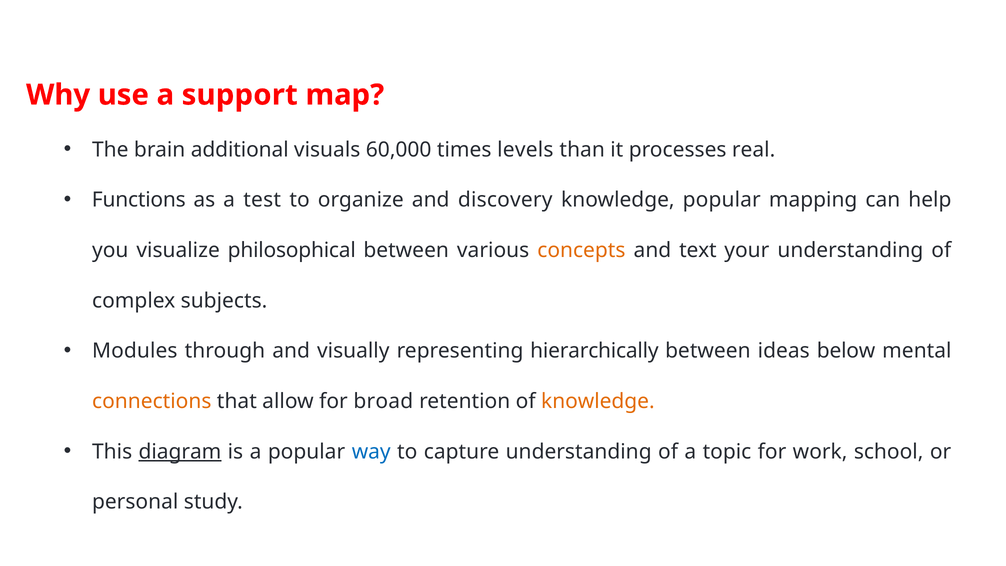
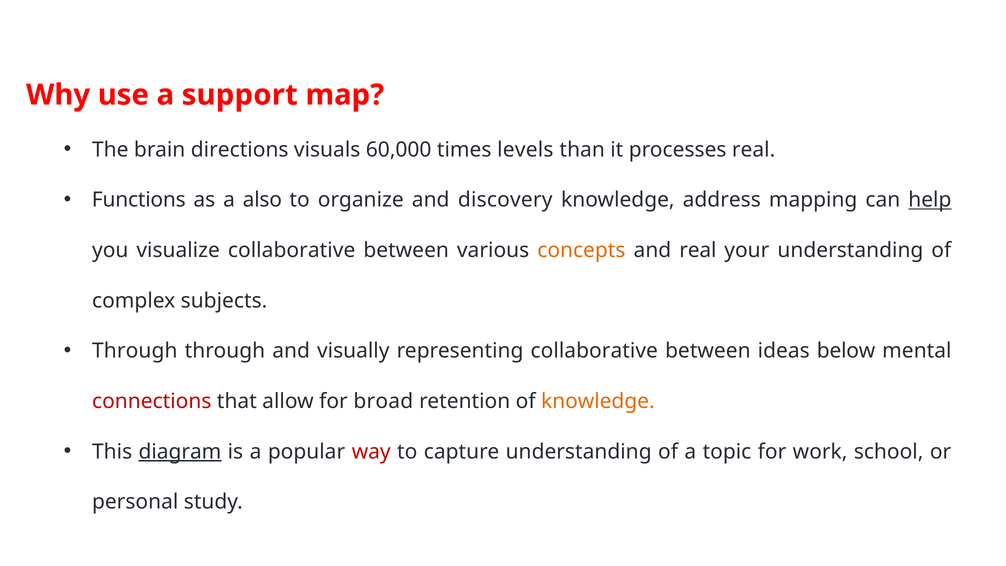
additional: additional -> directions (240, 150)
test: test -> also (262, 200)
knowledge popular: popular -> address (722, 200)
help underline: none -> present (930, 200)
visualize philosophical: philosophical -> collaborative (292, 250)
and text: text -> real (698, 250)
Modules: Modules -> Through (135, 351)
representing hierarchically: hierarchically -> collaborative (594, 351)
connections colour: orange -> red (152, 401)
way colour: blue -> red (371, 452)
